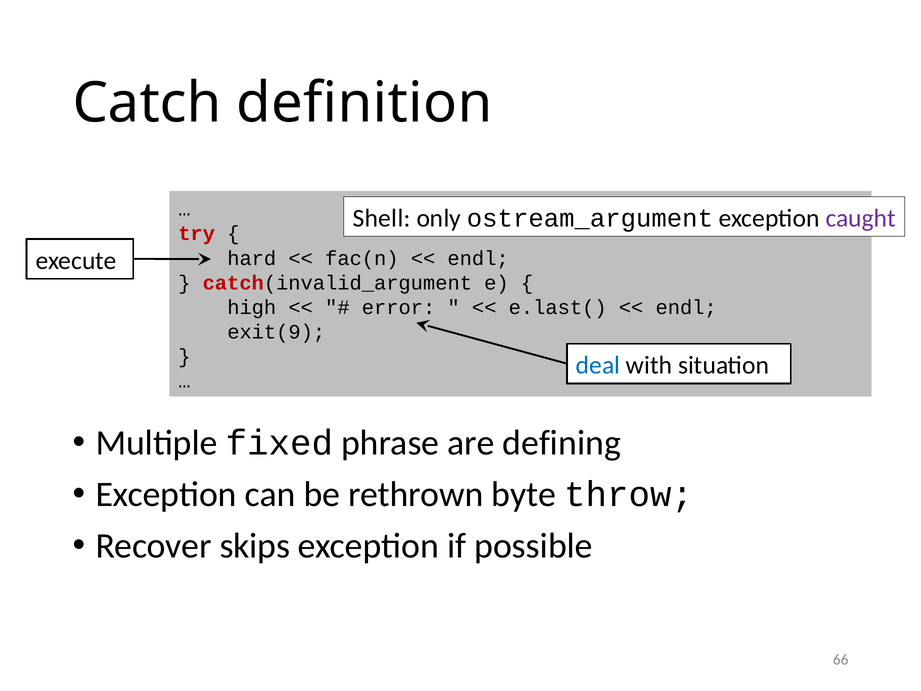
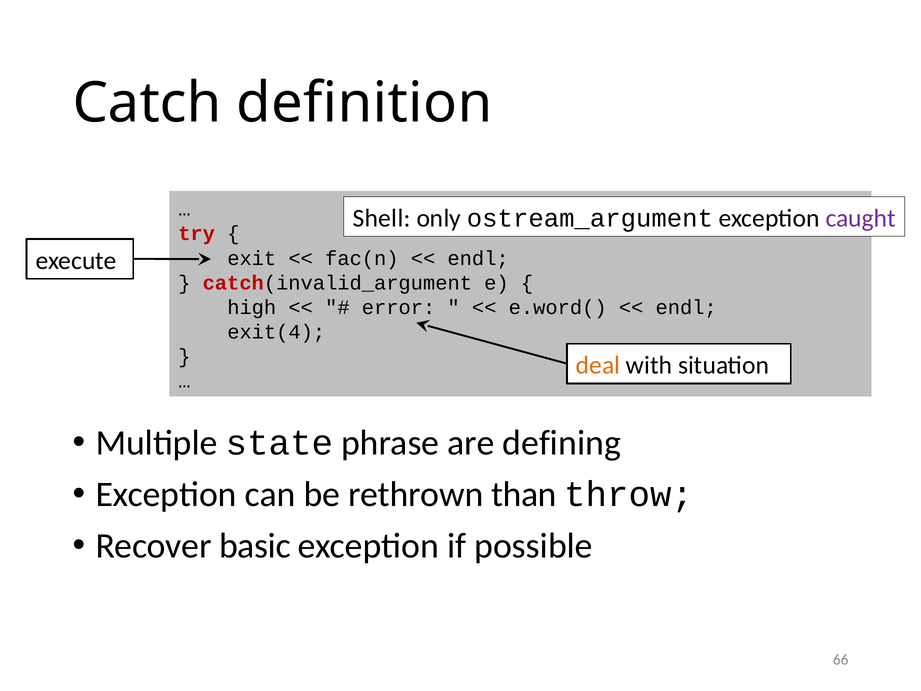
hard: hard -> exit (252, 258)
e.last(: e.last( -> e.word( (558, 307)
exit(9: exit(9 -> exit(4 (276, 332)
deal colour: blue -> orange (598, 365)
fixed: fixed -> state (280, 443)
byte: byte -> than (524, 494)
skips: skips -> basic (255, 546)
